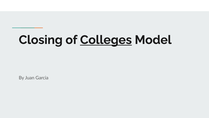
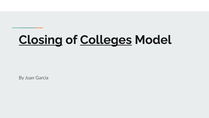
Closing underline: none -> present (41, 40)
